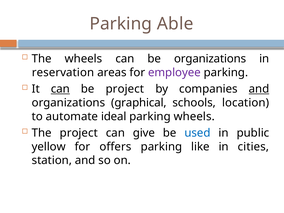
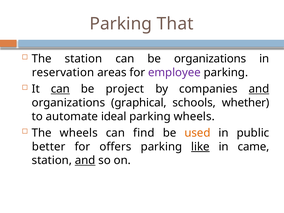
Able: Able -> That (175, 24)
The wheels: wheels -> station (83, 59)
location: location -> whether (246, 103)
The project: project -> wheels (79, 133)
give: give -> find (144, 133)
used colour: blue -> orange (197, 133)
yellow: yellow -> better (49, 147)
like underline: none -> present (200, 147)
cities: cities -> came (253, 147)
and underline: none -> present (85, 160)
